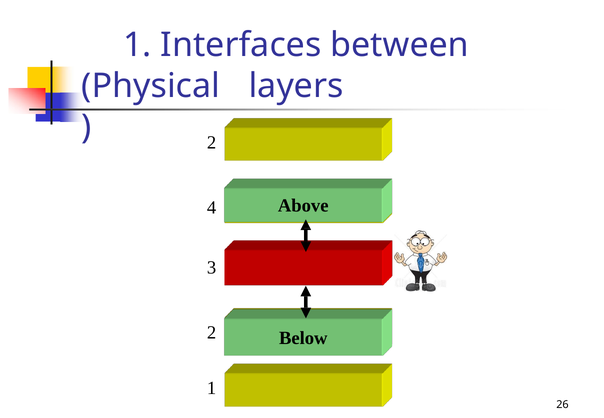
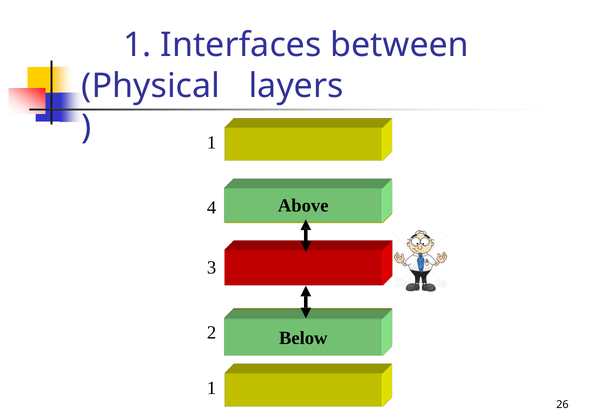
2: 2 -> 1 (212, 143)
